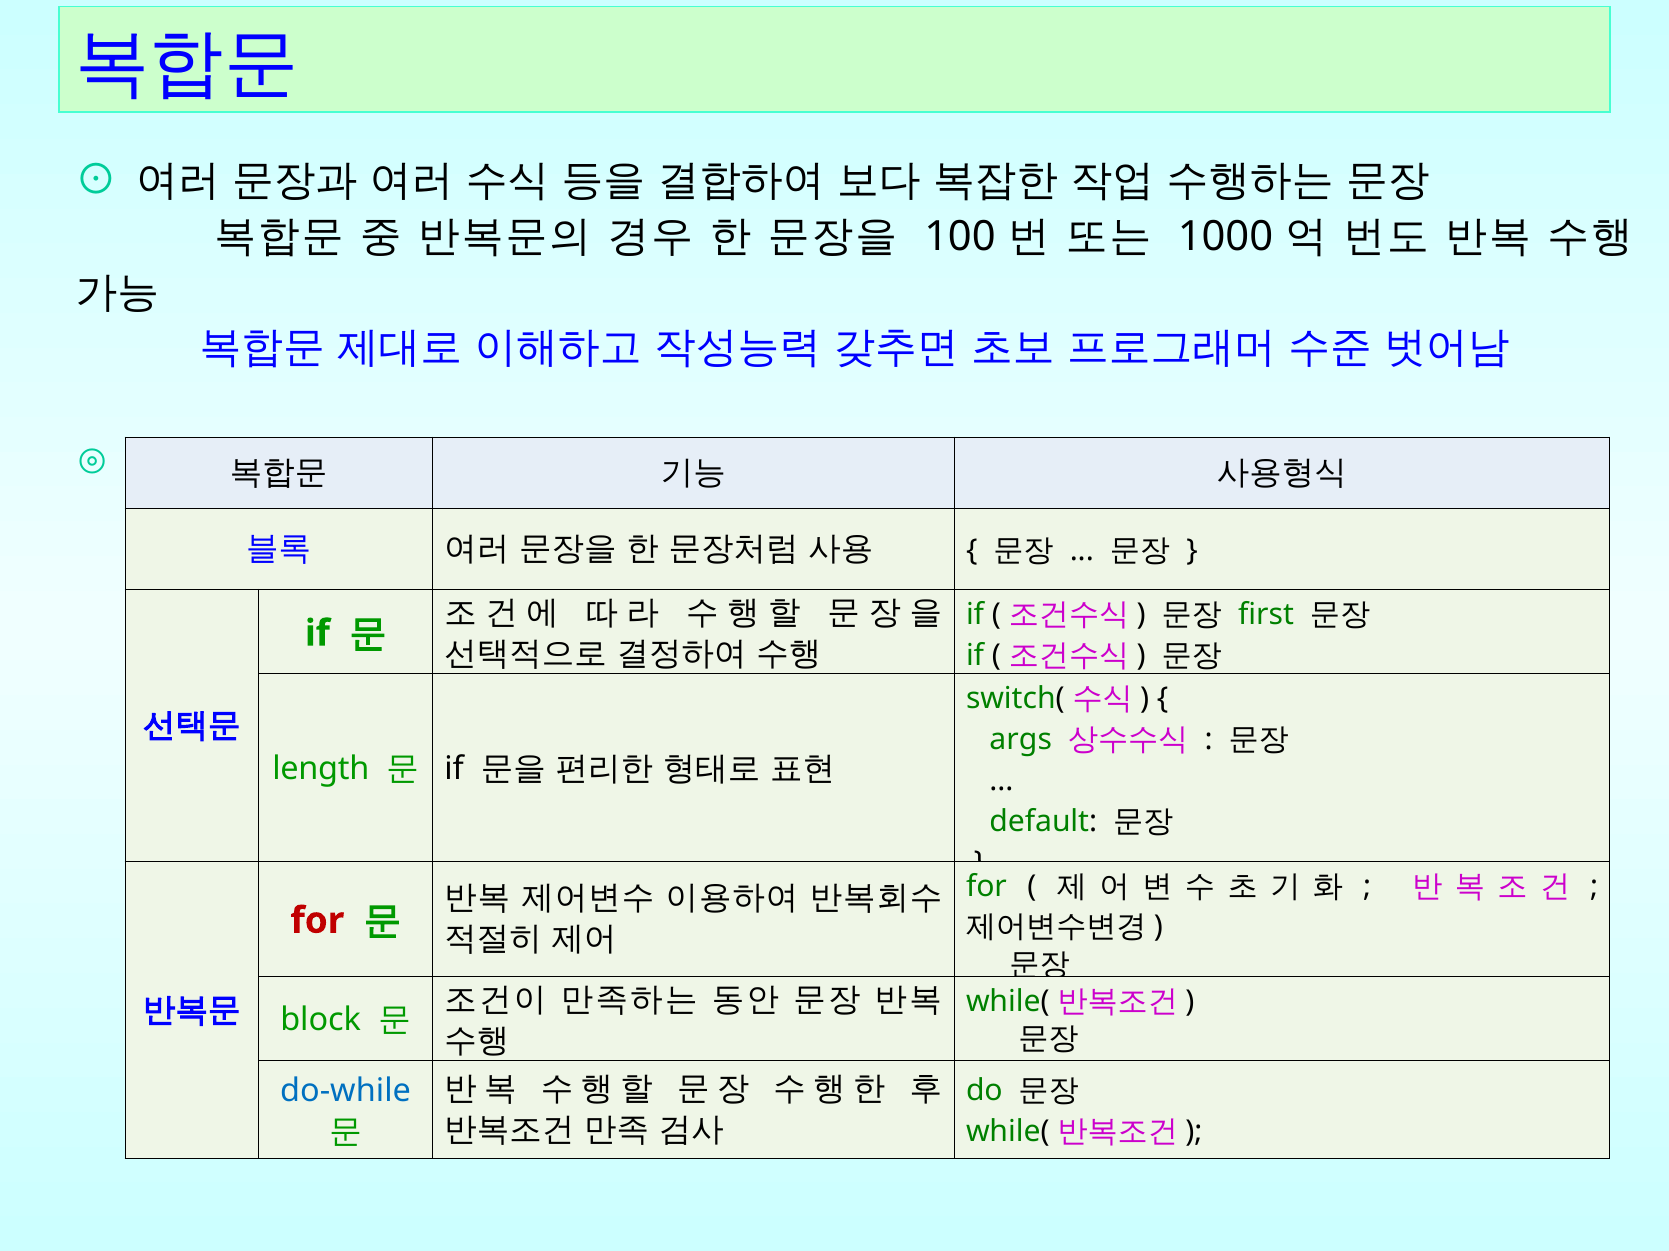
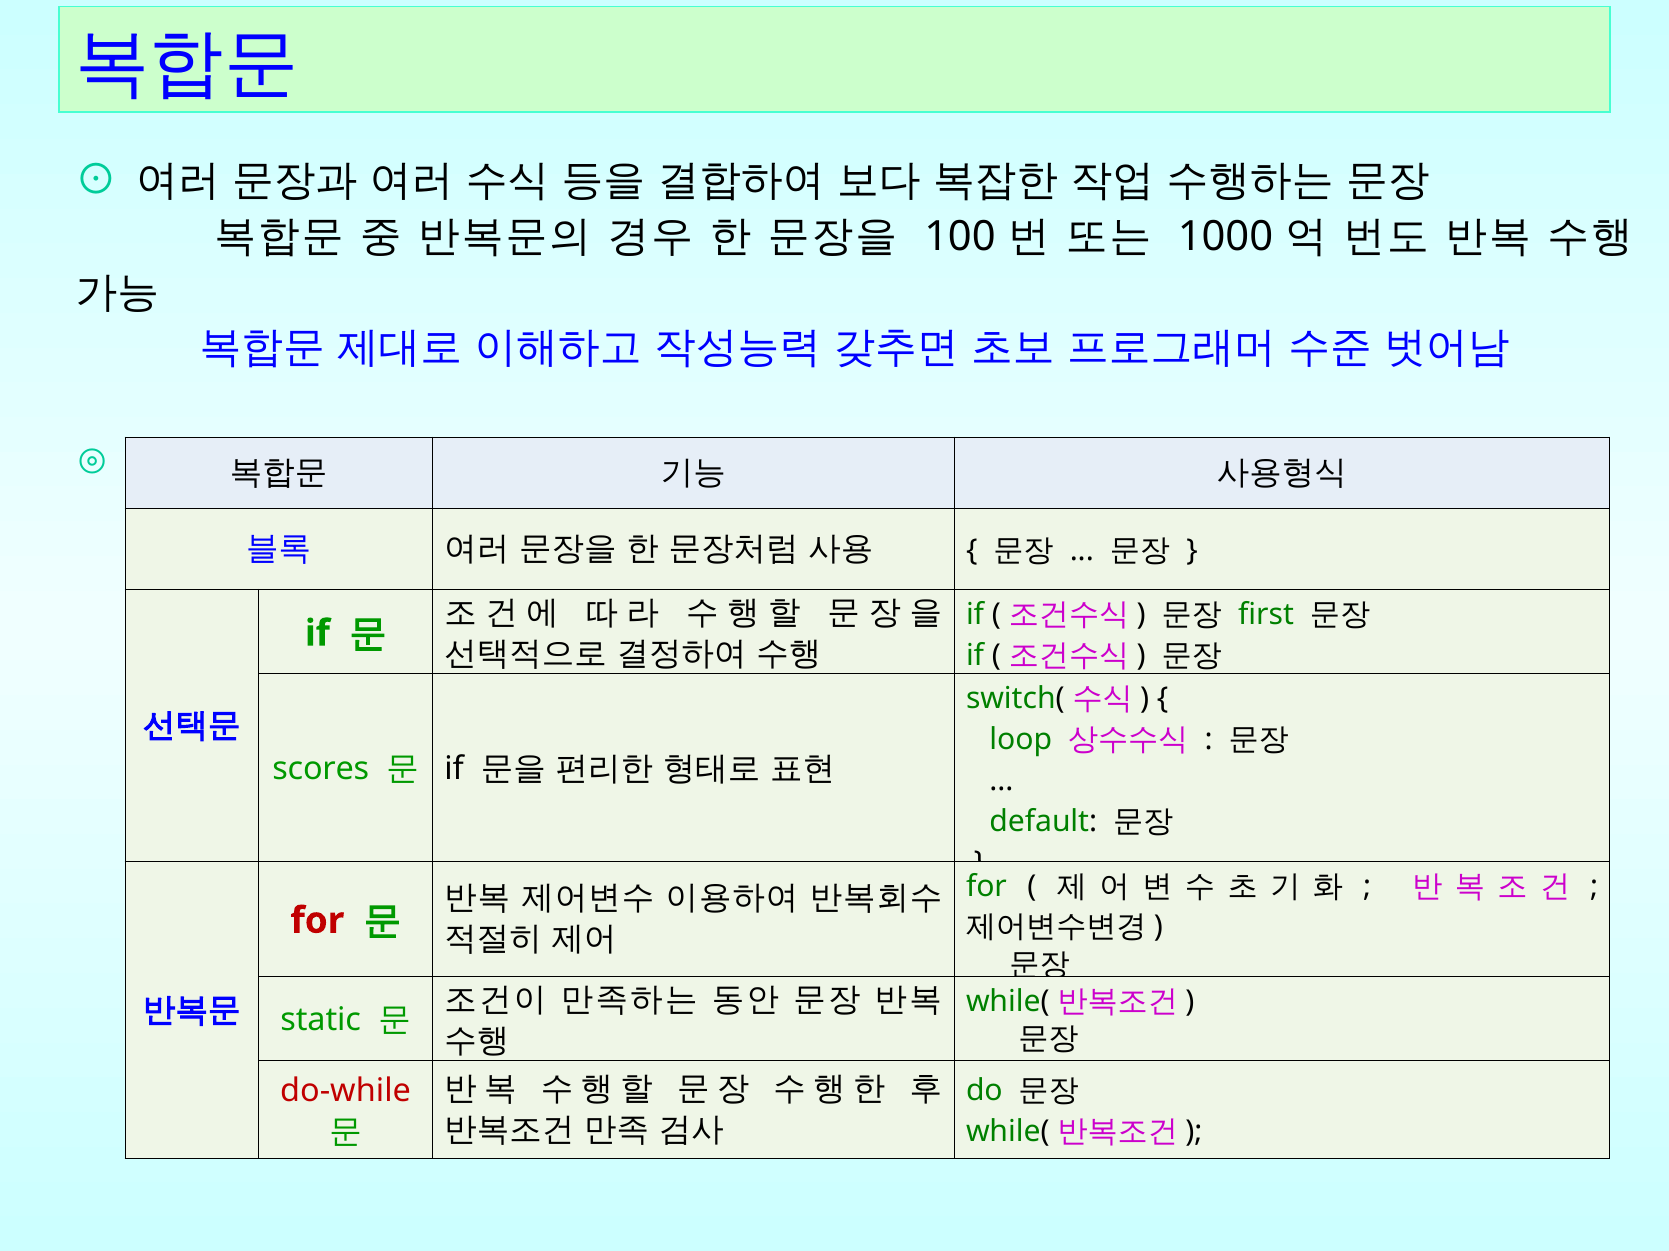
args: args -> loop (1021, 740)
length: length -> scores (321, 770)
block: block -> static (321, 1021)
do-while colour: blue -> red (346, 1092)
